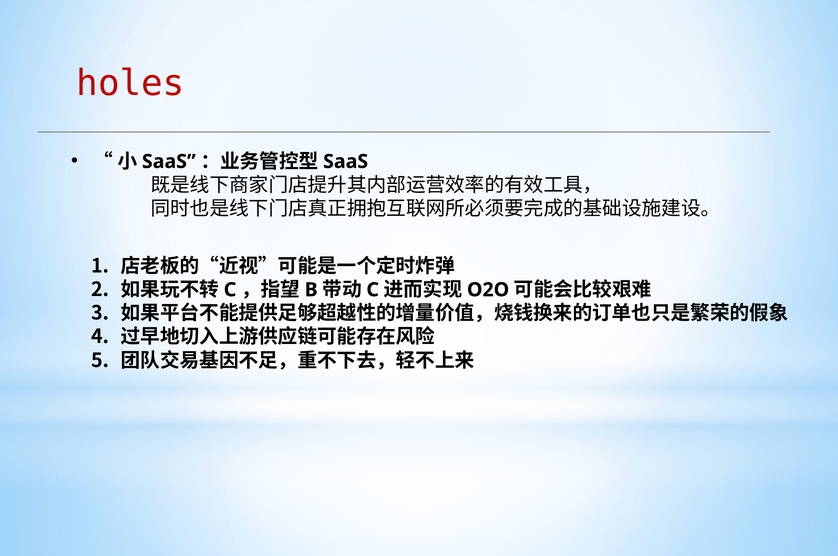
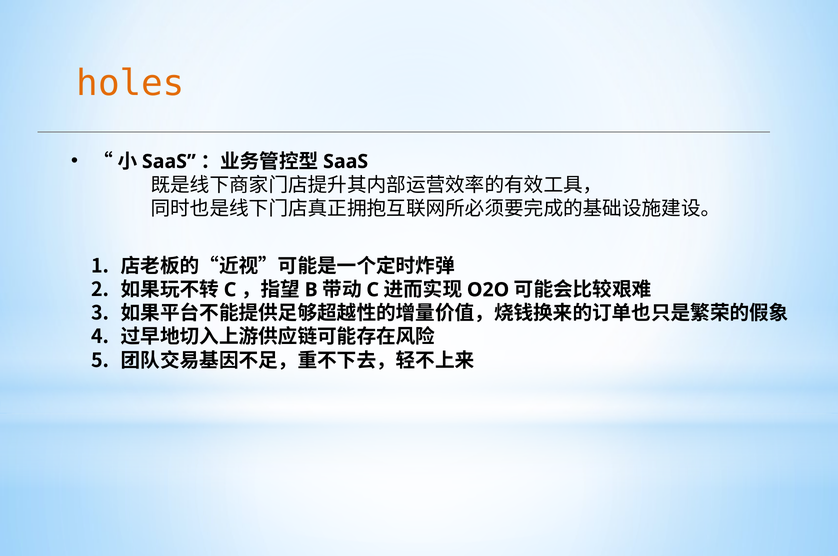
holes colour: red -> orange (131, 83)
